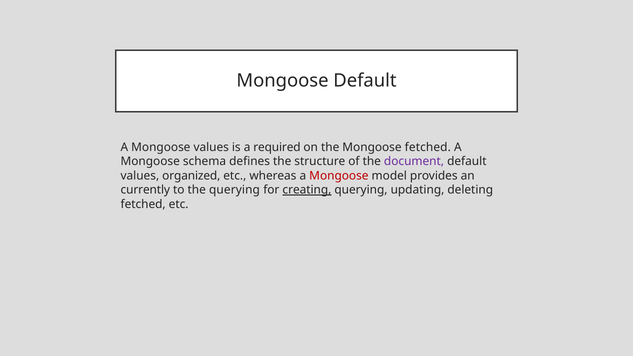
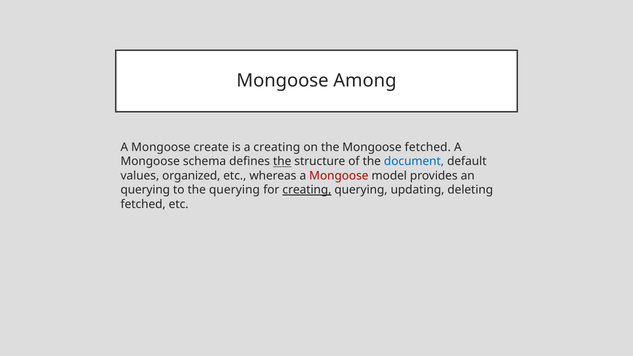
Mongoose Default: Default -> Among (365, 81)
Mongoose values: values -> create (211, 147)
a required: required -> creating (277, 147)
the underline: none -> present (282, 162)
document colour: purple -> blue (414, 162)
currently: currently -> querying (145, 190)
